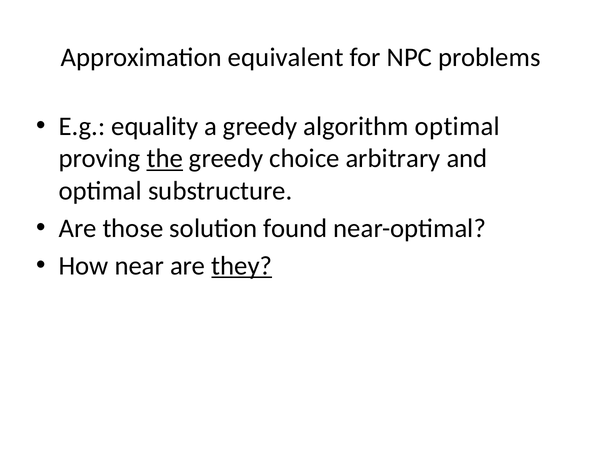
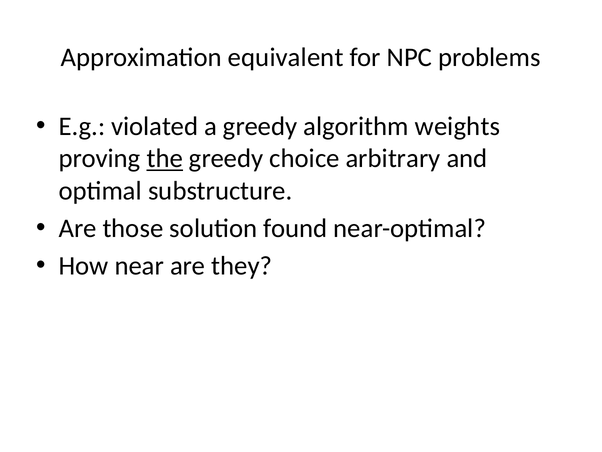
equality: equality -> violated (155, 126)
algorithm optimal: optimal -> weights (457, 126)
they underline: present -> none (242, 266)
